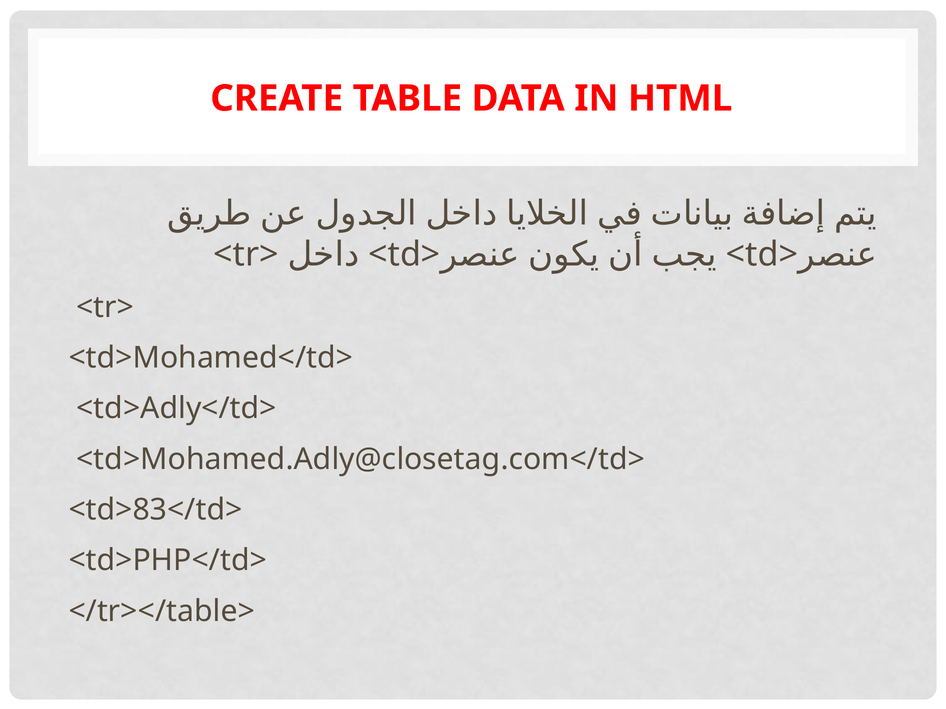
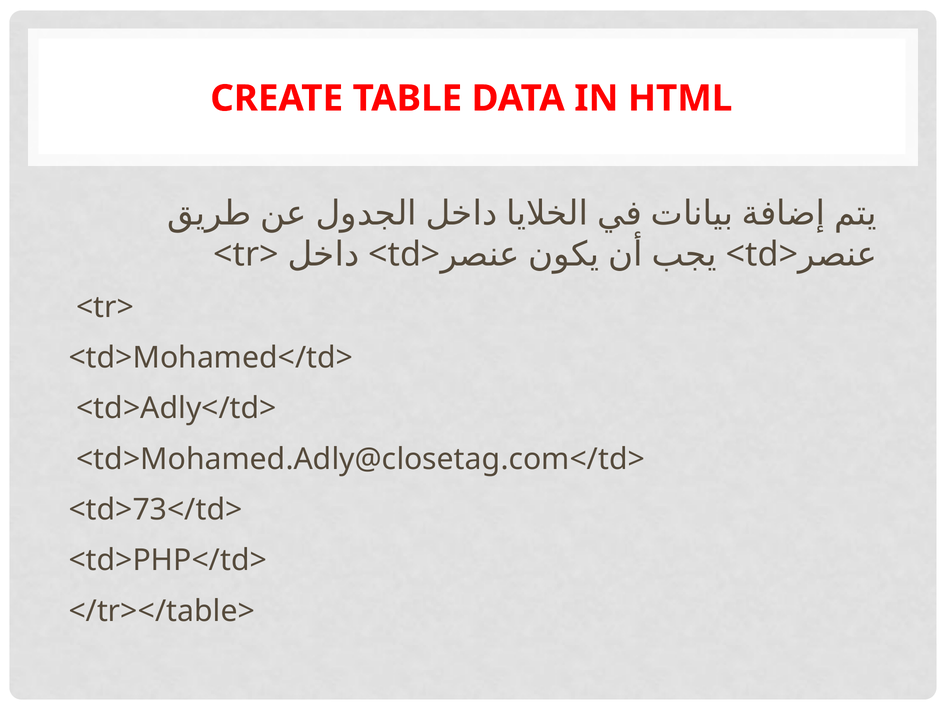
<td>83</td>: <td>83</td> -> <td>73</td> (156, 510)
